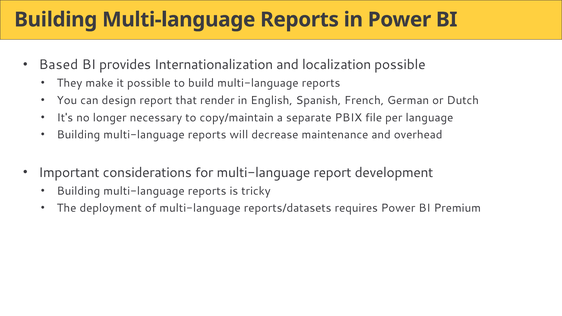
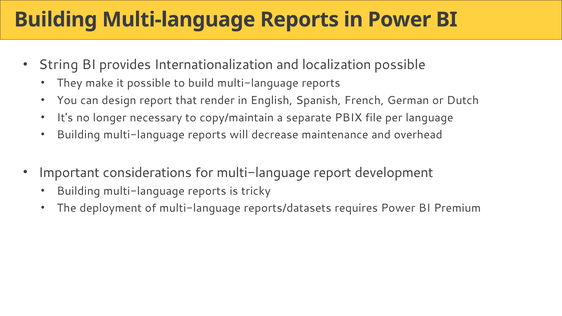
Based: Based -> String (58, 65)
